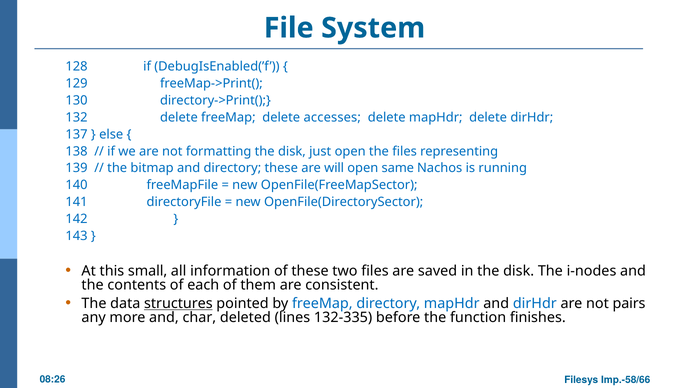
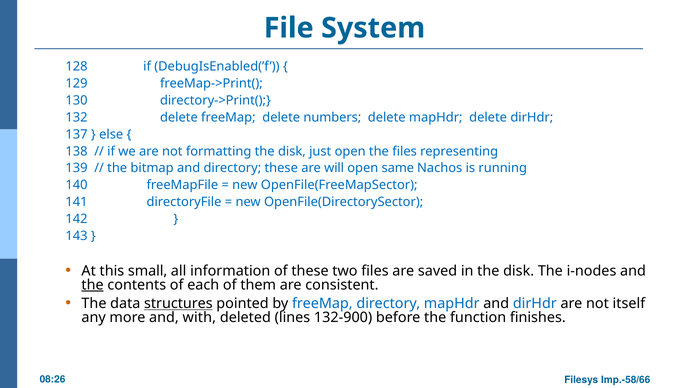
accesses: accesses -> numbers (332, 117)
the underline: none -> present (93, 284)
pairs: pairs -> itself (629, 303)
char: char -> with (199, 317)
132-335: 132-335 -> 132-900 (343, 317)
